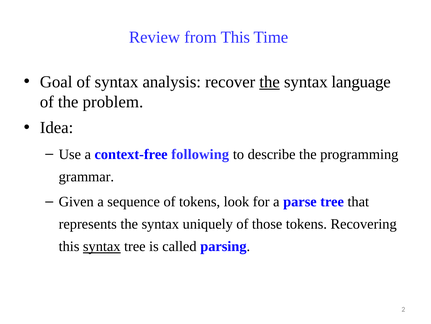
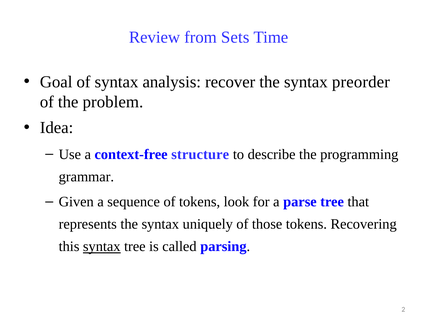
from This: This -> Sets (235, 37)
the underline: present -> none (270, 82)
language: language -> preorder (361, 82)
following: following -> structure (200, 154)
